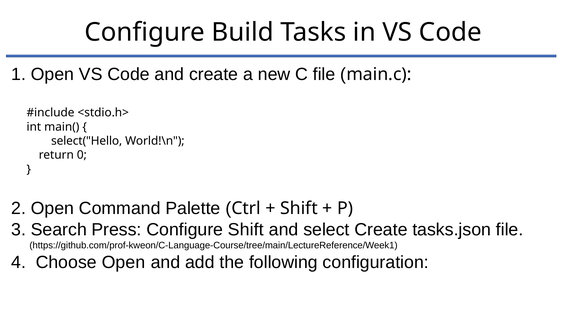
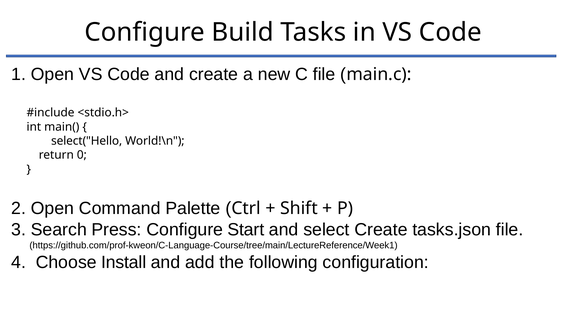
Configure Shift: Shift -> Start (246, 230)
Choose Open: Open -> Install (124, 262)
